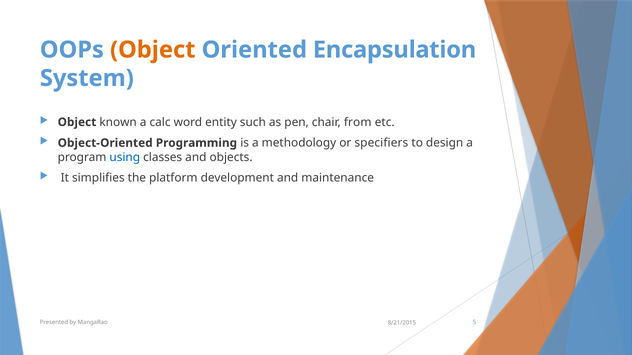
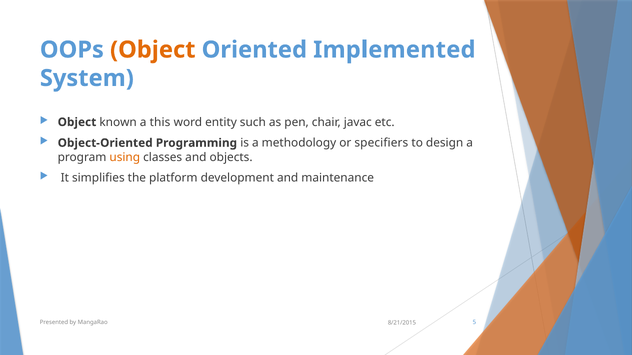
Encapsulation: Encapsulation -> Implemented (394, 50)
calc: calc -> this (160, 122)
from: from -> javac (358, 122)
using colour: blue -> orange (125, 157)
